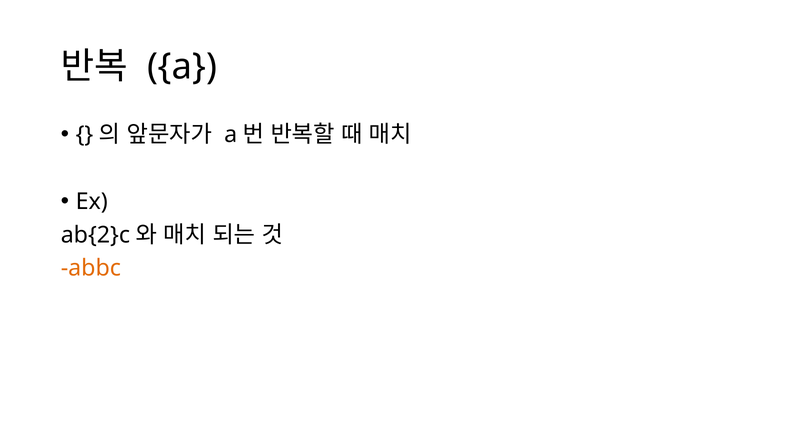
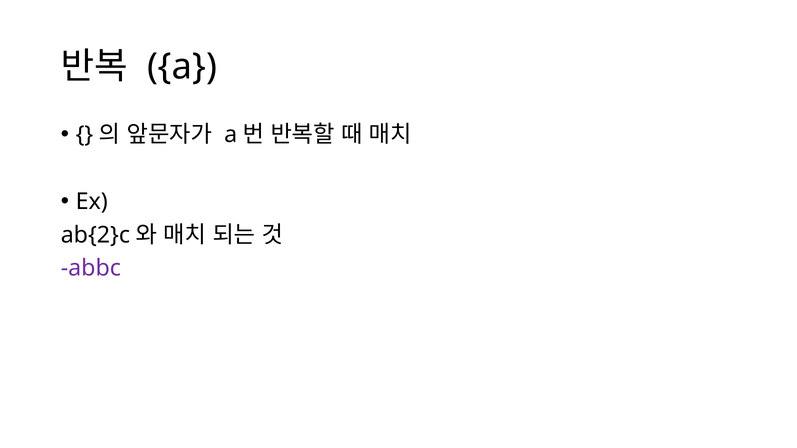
abbc colour: orange -> purple (91, 268)
